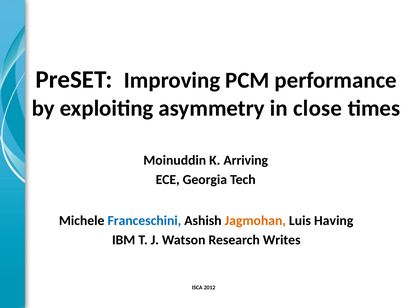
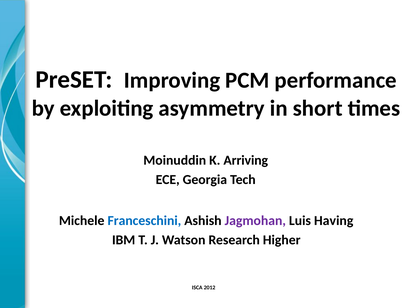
close: close -> short (318, 108)
Jagmohan colour: orange -> purple (255, 221)
Writes: Writes -> Higher (282, 240)
